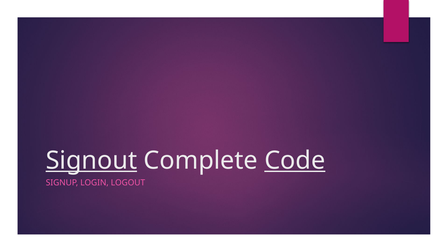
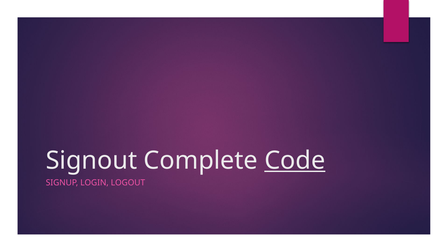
Signout underline: present -> none (91, 161)
